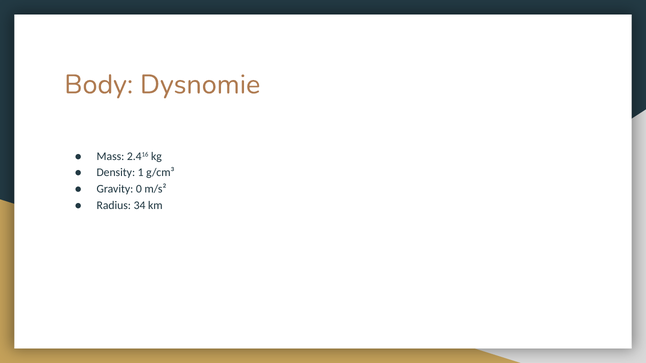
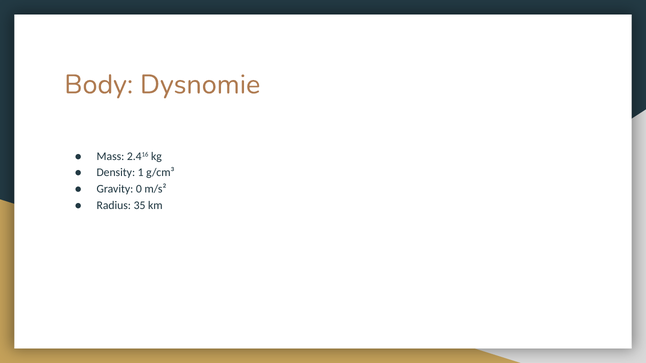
34: 34 -> 35 (140, 205)
